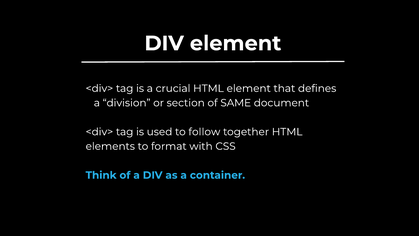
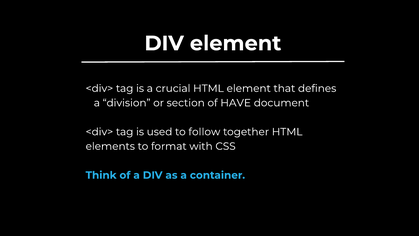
SAME: SAME -> HAVE (236, 103)
